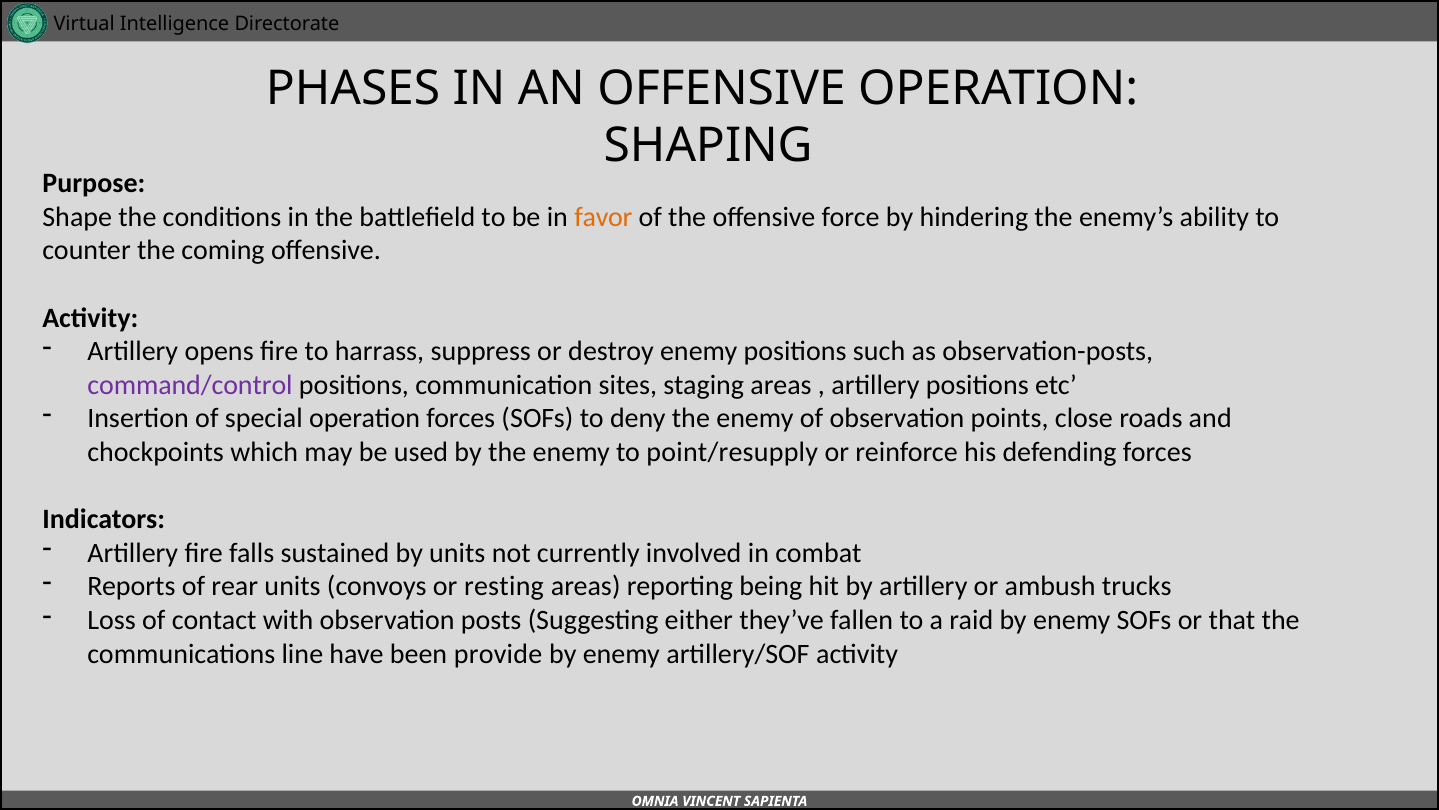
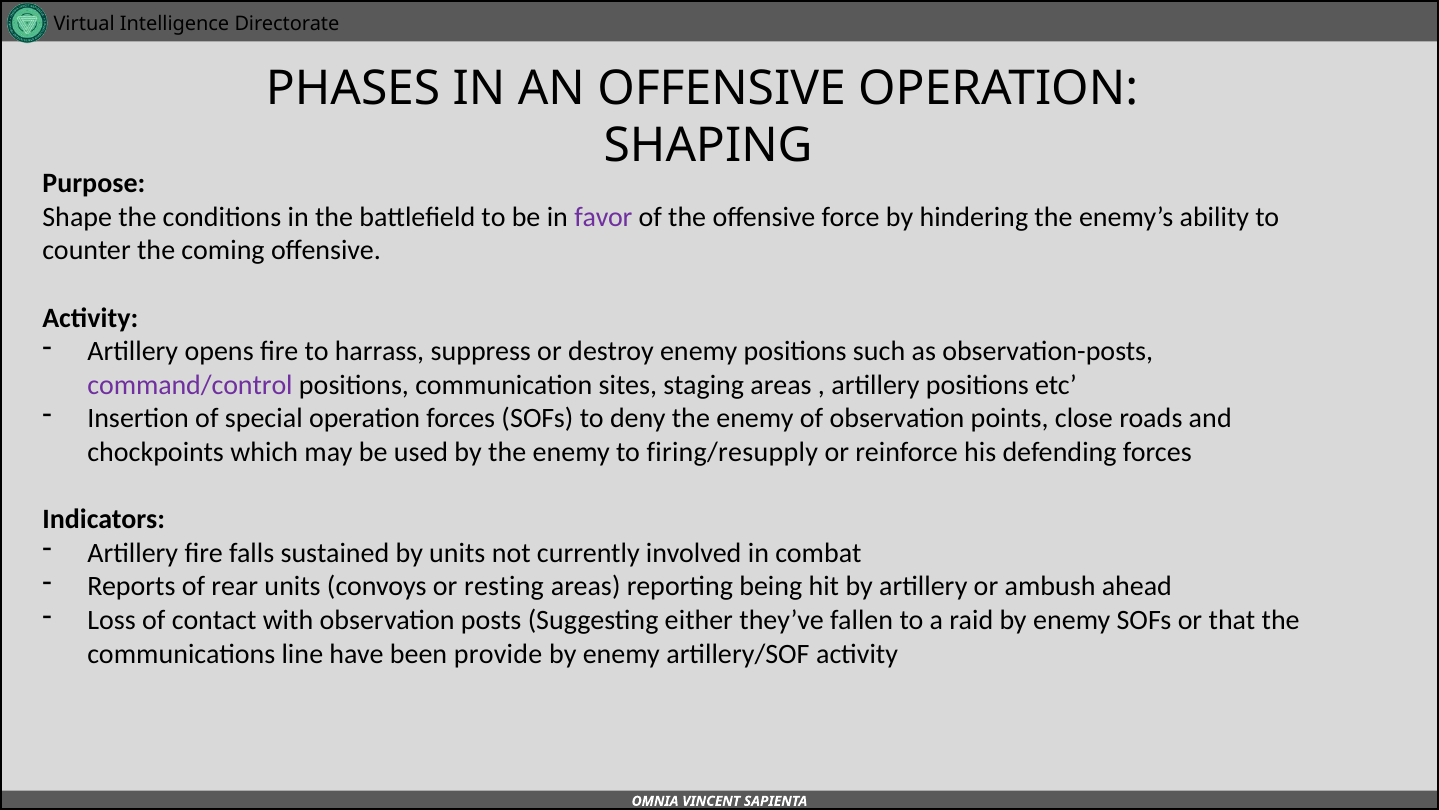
favor colour: orange -> purple (603, 217)
point/resupply: point/resupply -> firing/resupply (732, 452)
trucks: trucks -> ahead (1137, 586)
